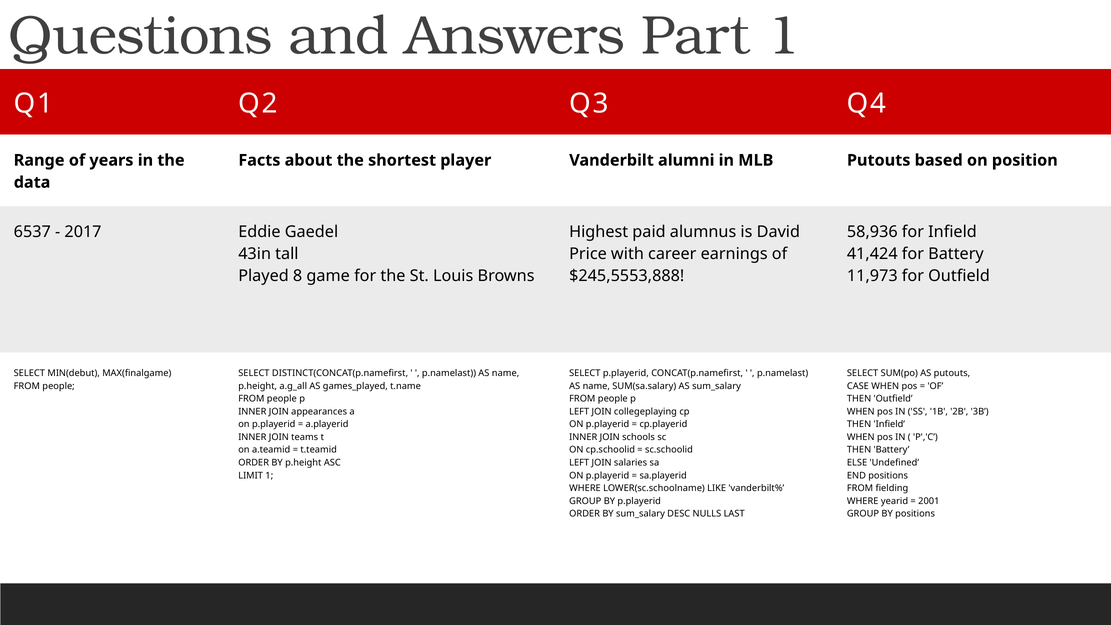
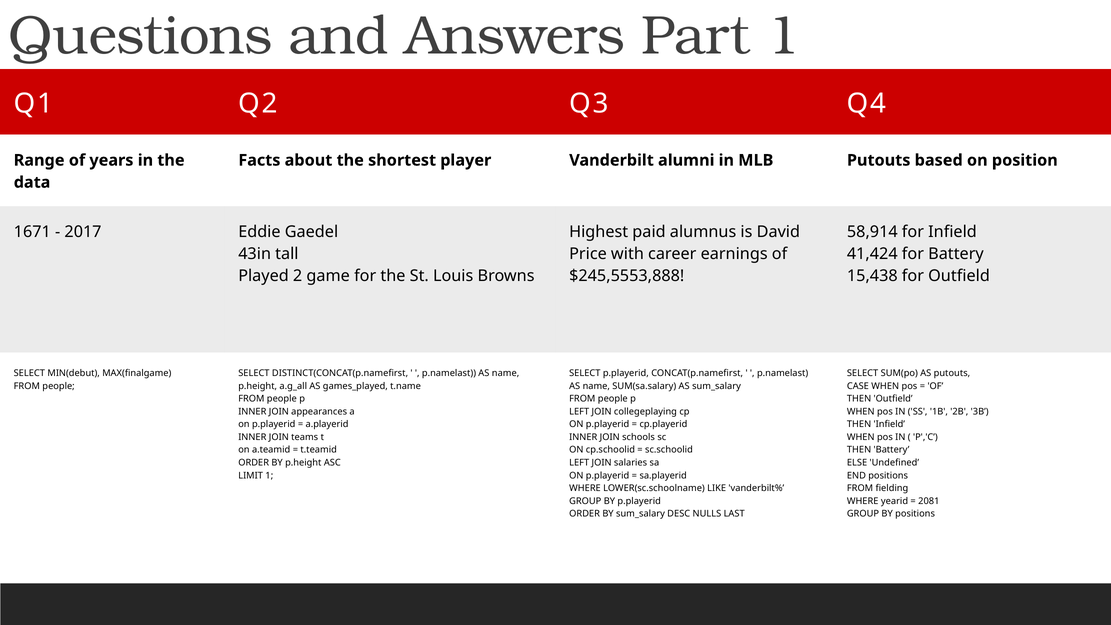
6537: 6537 -> 1671 (32, 232)
58,936: 58,936 -> 58,914 (872, 232)
8: 8 -> 2 (298, 276)
11,973: 11,973 -> 15,438 (872, 276)
2001: 2001 -> 2081 (929, 501)
